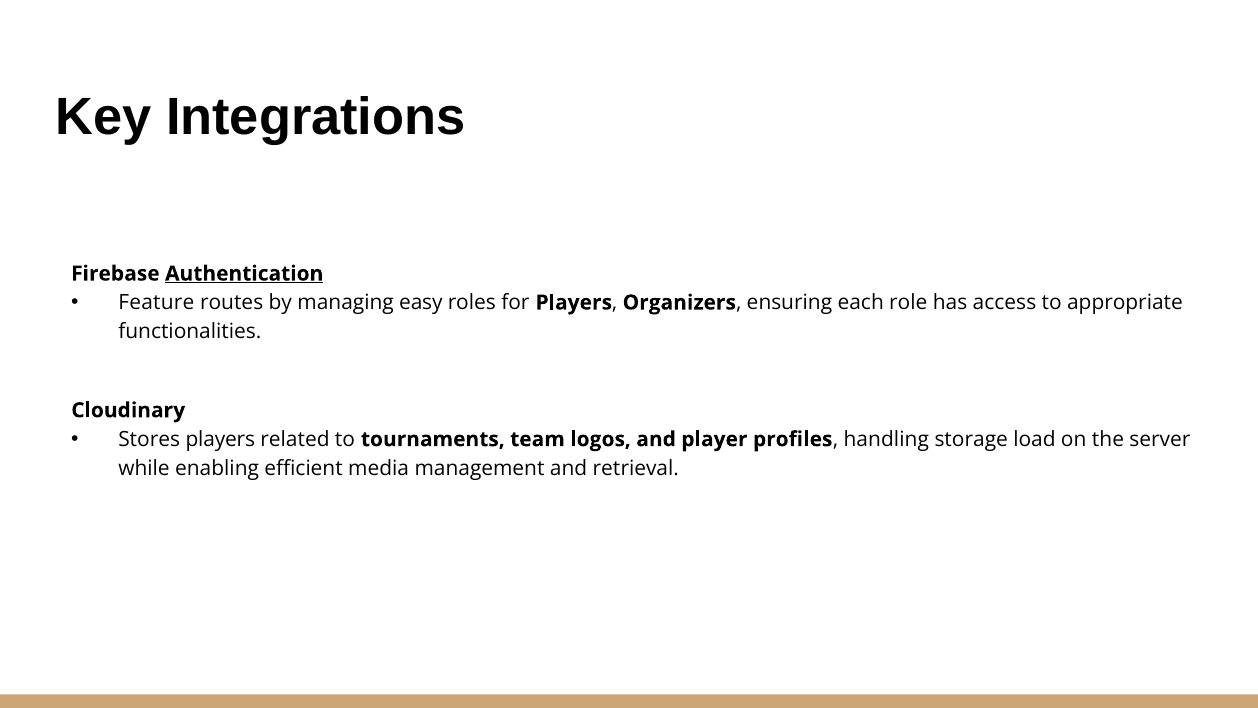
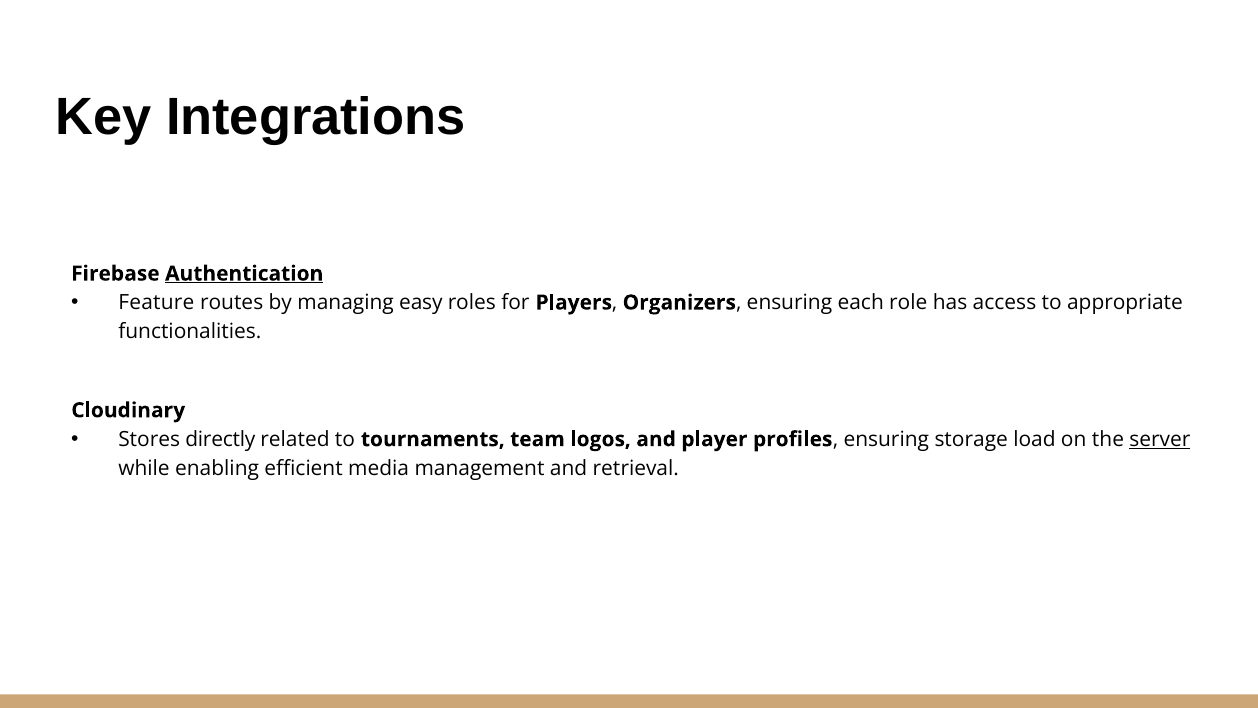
Stores players: players -> directly (220, 439)
profiles handling: handling -> ensuring (886, 439)
server underline: none -> present (1160, 439)
